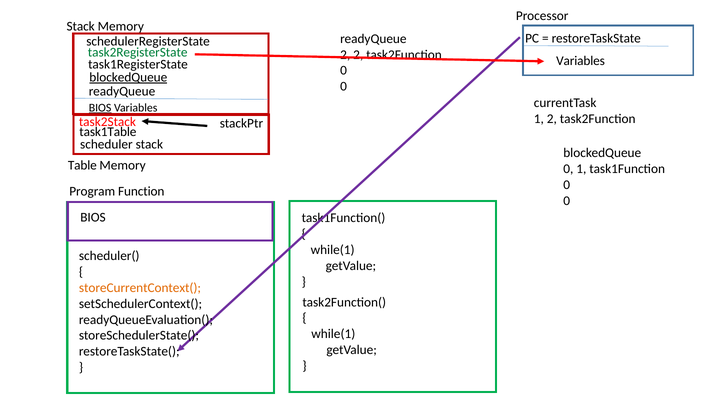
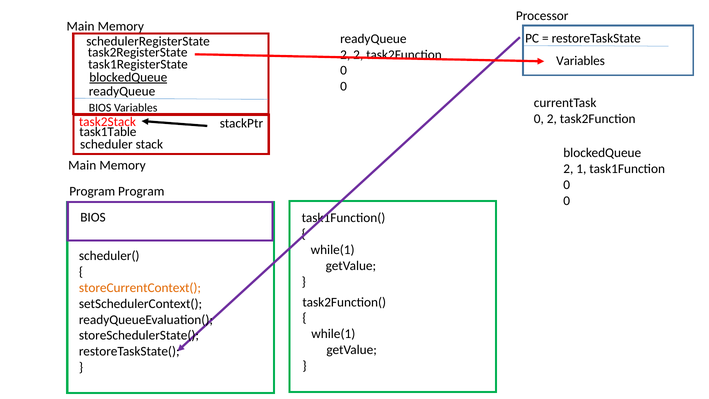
Stack: Stack -> Main (81, 26)
task2RegisterState colour: green -> black (138, 52)
BIOS underline: present -> none (100, 108)
1: 1 -> 0 (539, 119)
Table: Table -> Main (82, 165)
0: 0 -> 2 (568, 169)
Program Function: Function -> Program (141, 191)
